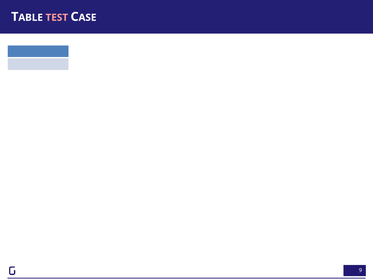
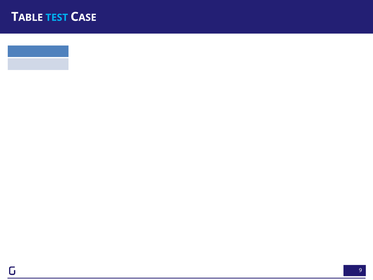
TEST colour: pink -> light blue (57, 18)
